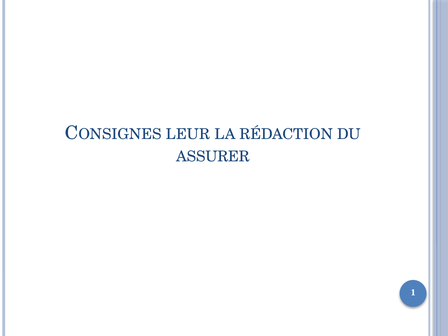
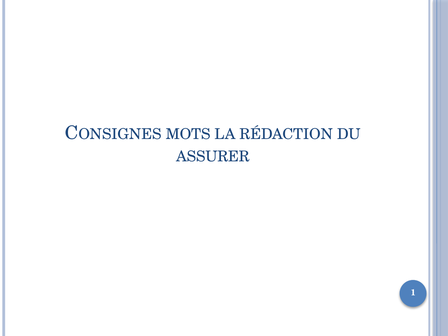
LEUR: LEUR -> MOTS (188, 134)
